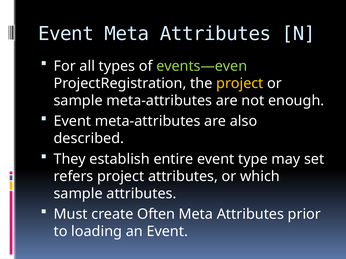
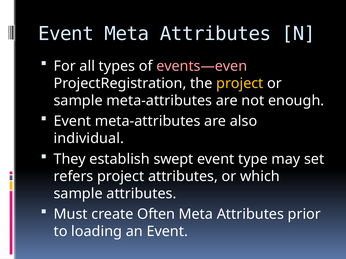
events—even colour: light green -> pink (202, 66)
described: described -> individual (89, 139)
entire: entire -> swept (173, 159)
